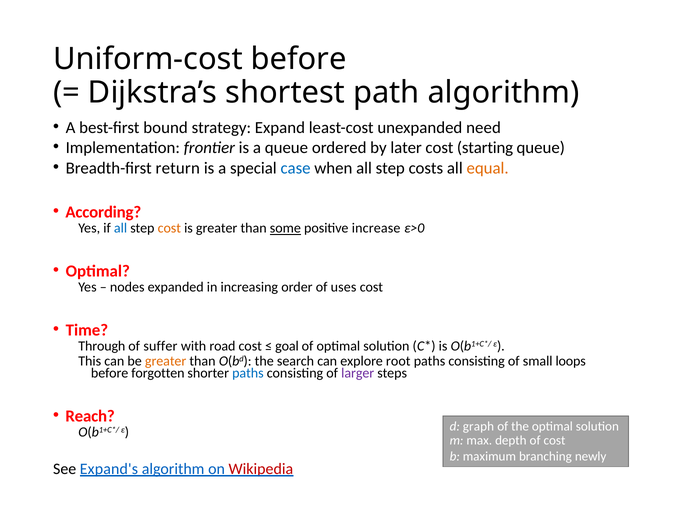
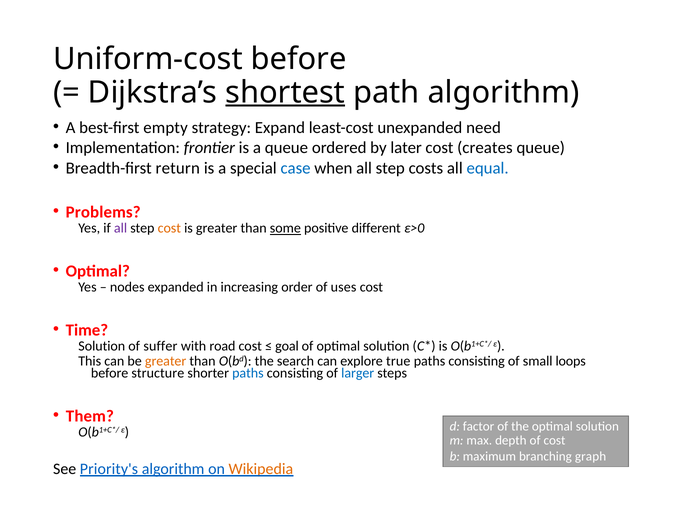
shortest underline: none -> present (285, 92)
bound: bound -> empty (166, 127)
starting: starting -> creates (485, 148)
equal colour: orange -> blue (488, 168)
According: According -> Problems (103, 212)
all colour: blue -> purple (121, 228)
increase: increase -> different (376, 228)
Through: Through -> Solution (102, 346)
root: root -> true (398, 361)
forgotten: forgotten -> structure (158, 373)
larger colour: purple -> blue (358, 373)
Reach: Reach -> Them (90, 416)
graph: graph -> factor (479, 426)
newly: newly -> graph (591, 456)
Expand's: Expand's -> Priority's (109, 468)
Wikipedia colour: red -> orange (261, 468)
